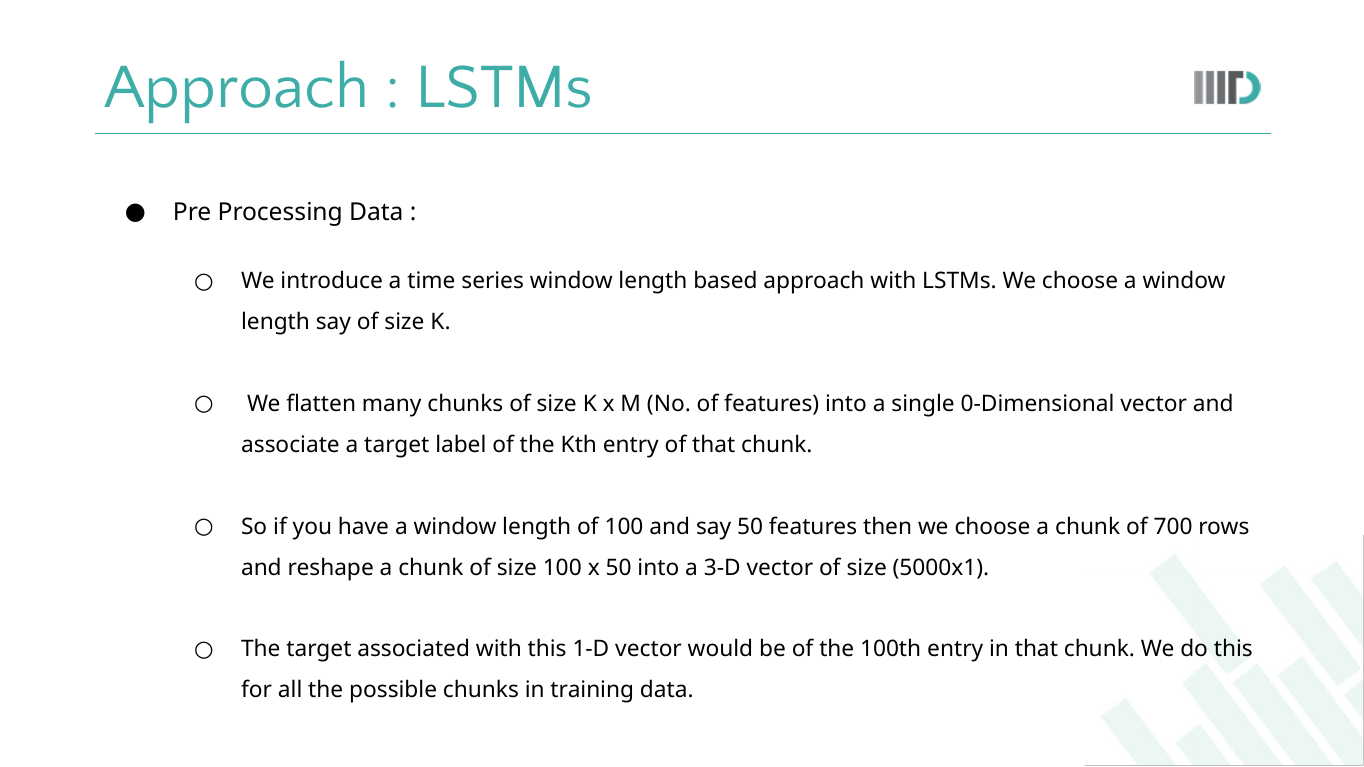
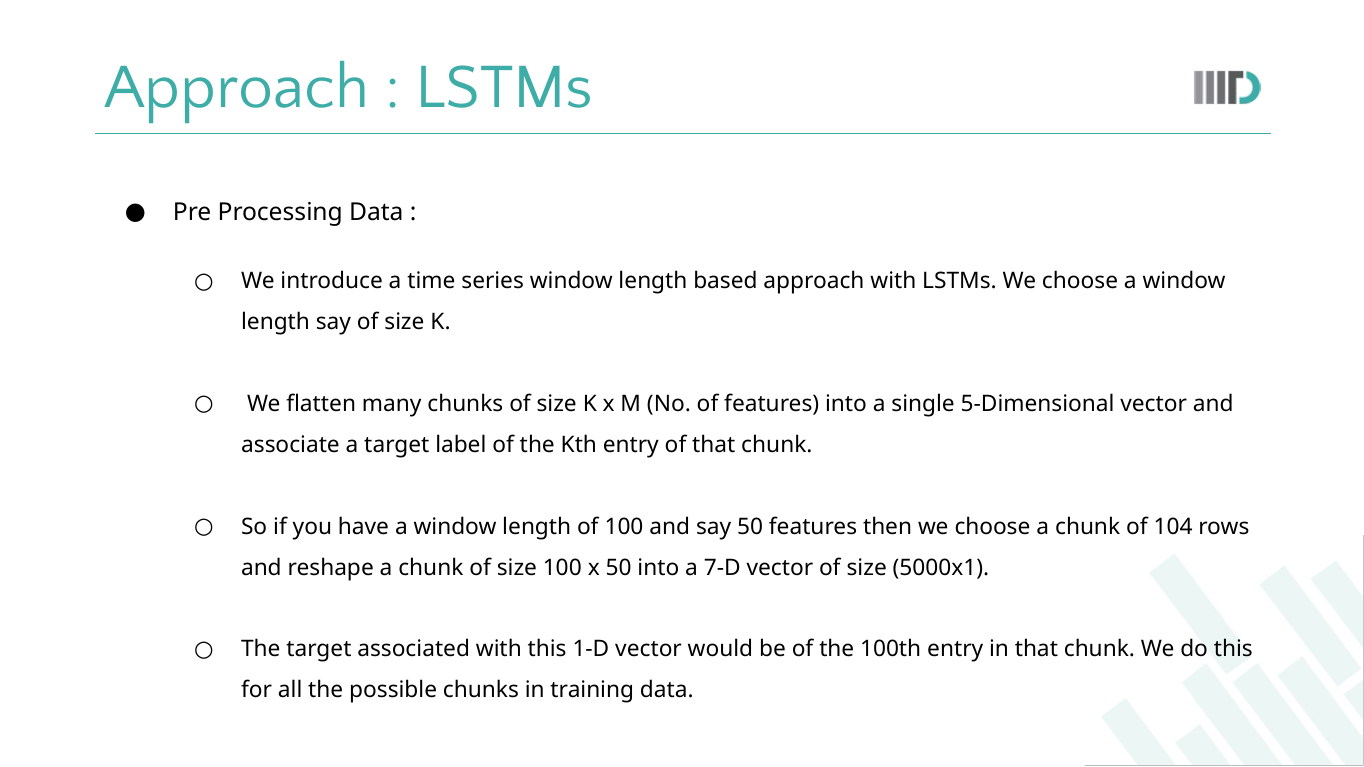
0-Dimensional: 0-Dimensional -> 5-Dimensional (1038, 404)
700: 700 -> 104 (1173, 527)
3-D: 3-D -> 7-D (722, 568)
